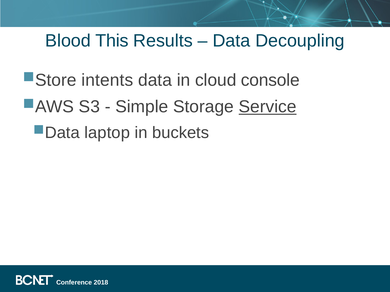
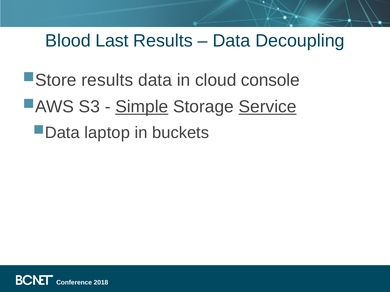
This: This -> Last (112, 41)
intents: intents -> results (107, 80)
Simple underline: none -> present (142, 107)
